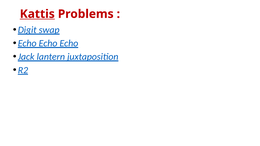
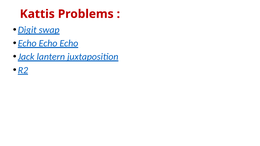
Kattis underline: present -> none (37, 14)
